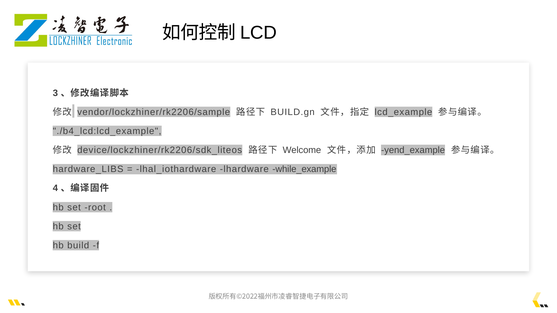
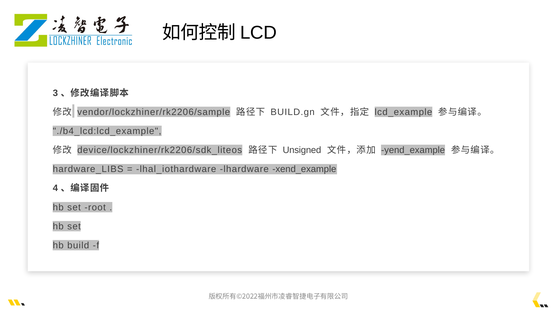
Welcome: Welcome -> Unsigned (302, 150)
while_example: while_example -> xend_example (304, 169)
